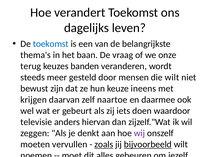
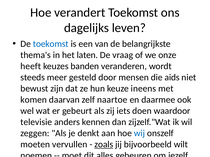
baan: baan -> laten (87, 55)
terug: terug -> heeft (31, 66)
die wilt: wilt -> aids (172, 78)
krijgen: krijgen -> komen (34, 100)
hiervan: hiervan -> kennen (96, 122)
wij colour: purple -> blue (140, 134)
bijvoorbeeld underline: present -> none (148, 145)
